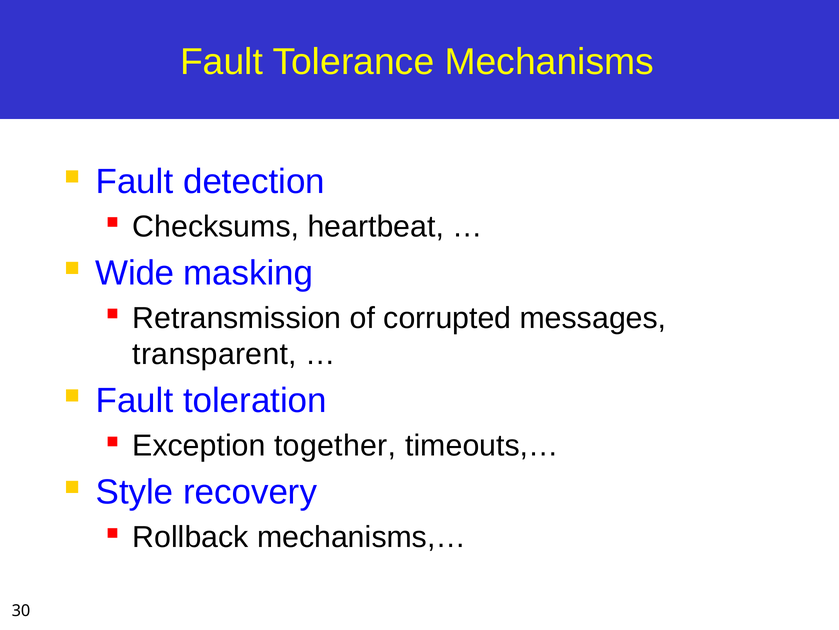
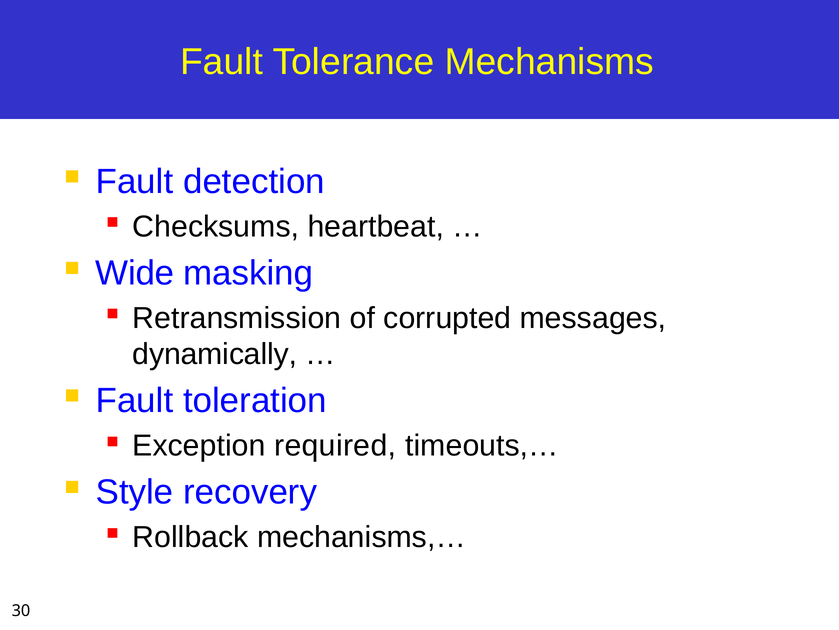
transparent: transparent -> dynamically (215, 354)
together: together -> required (335, 445)
